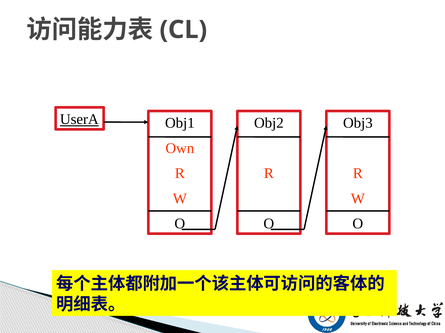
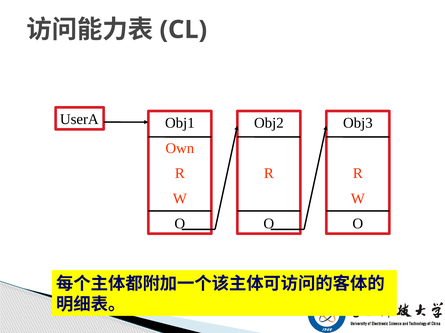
UserA underline: present -> none (79, 120)
